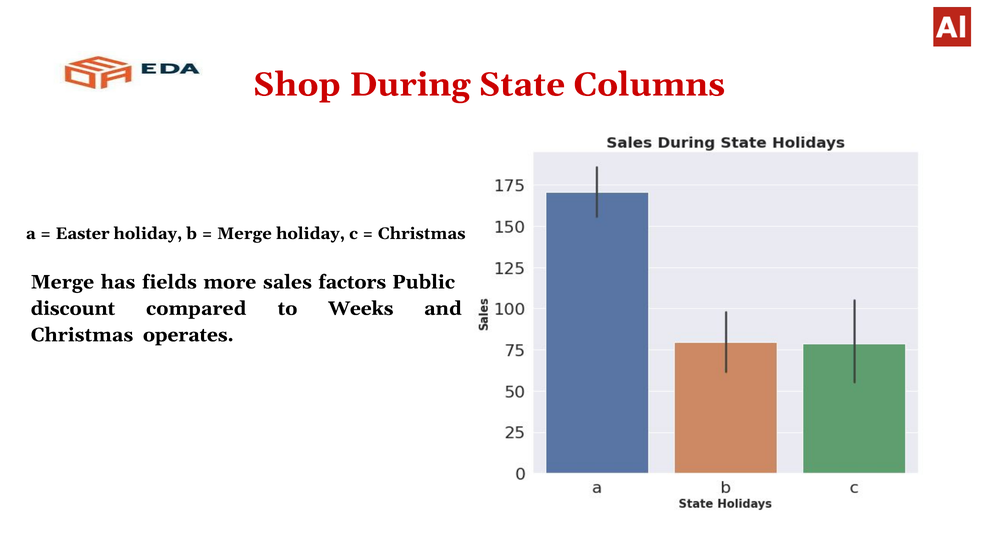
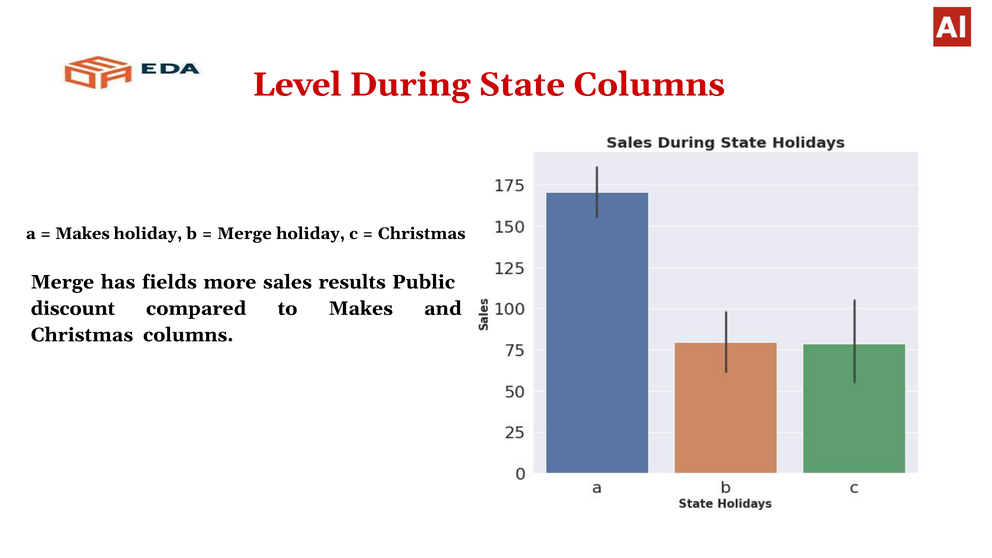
Shop: Shop -> Level (297, 85)
Easter: Easter -> Makes (83, 234)
factors: factors -> results (352, 282)
to Weeks: Weeks -> Makes (361, 308)
Christmas operates: operates -> columns (188, 335)
